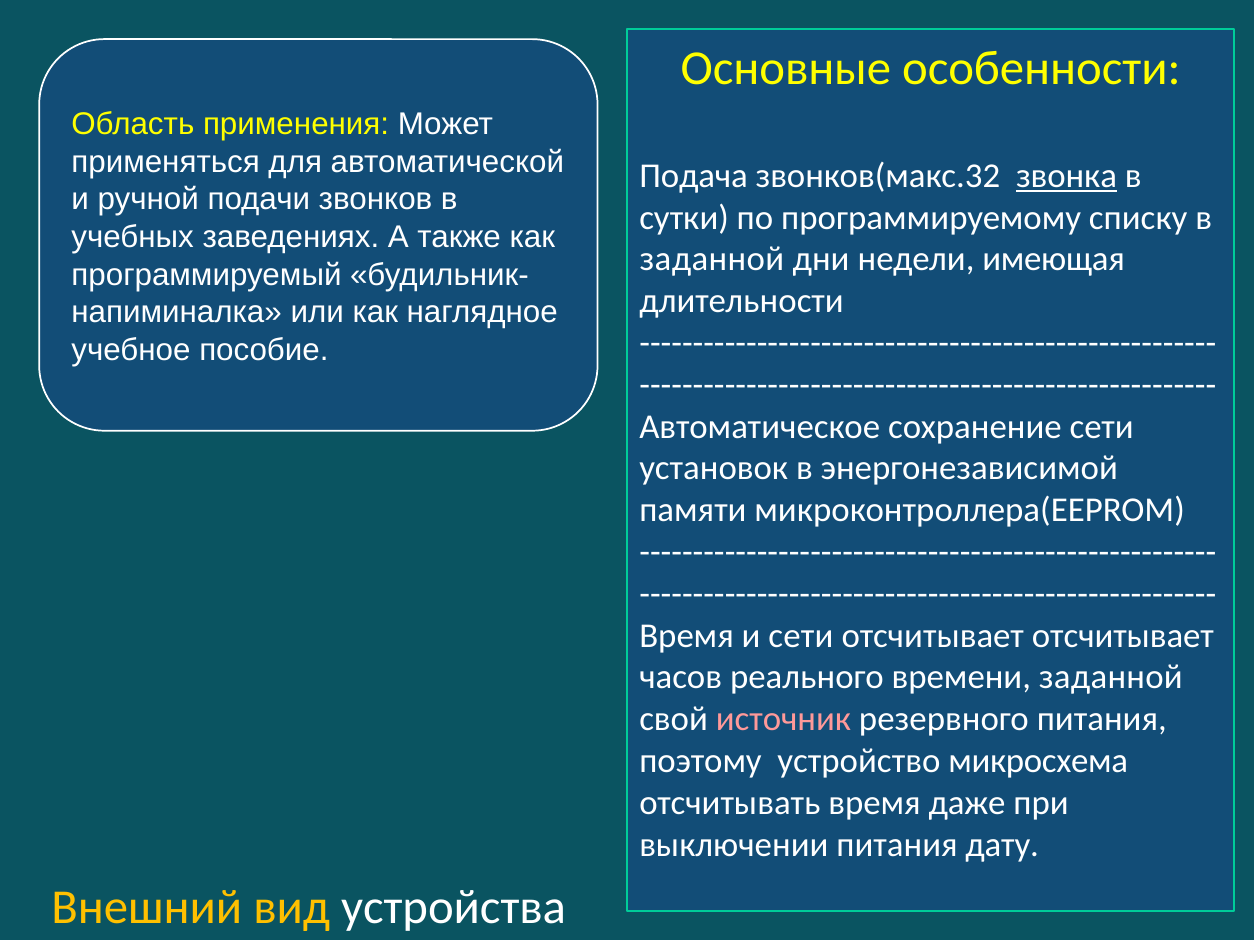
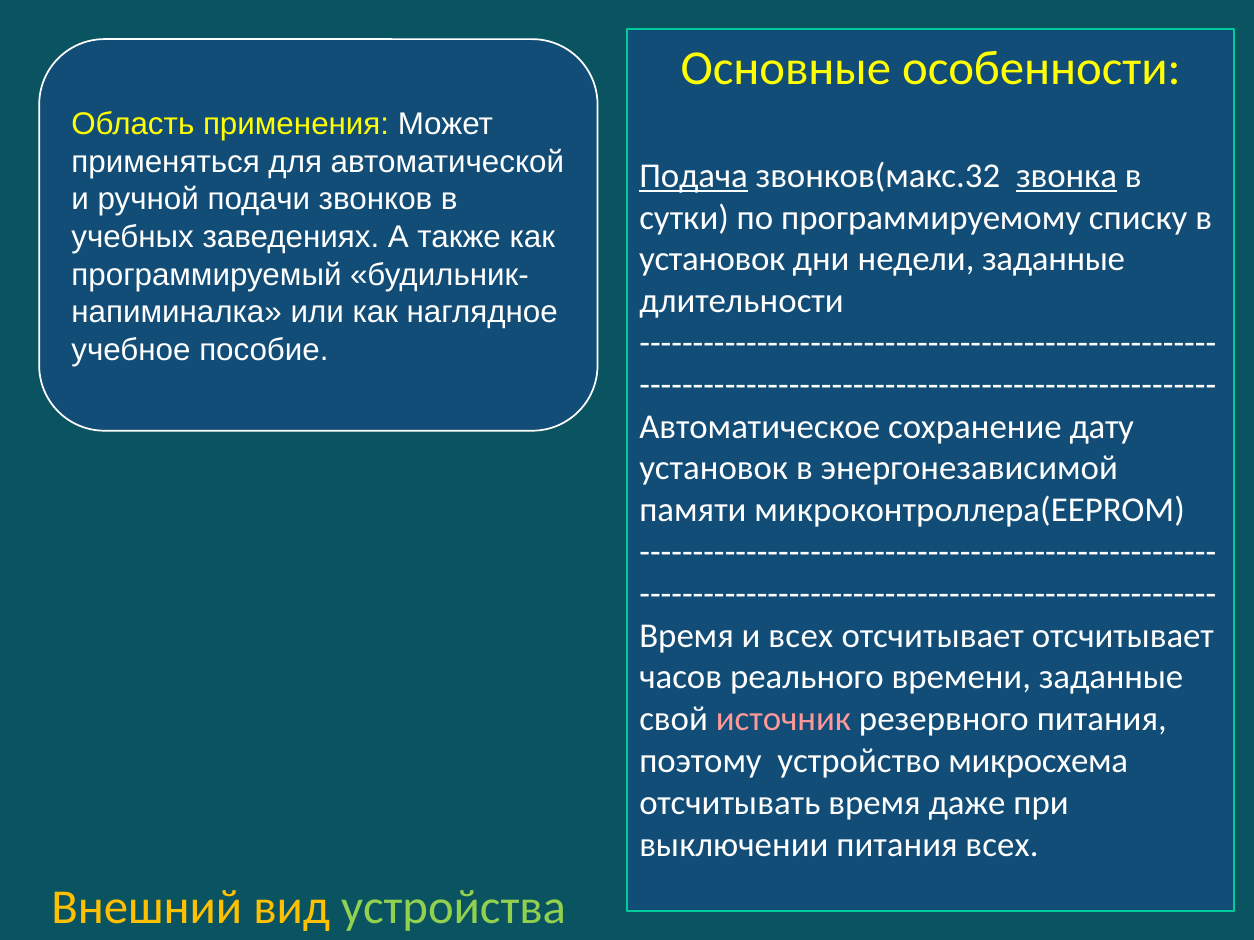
Подача underline: none -> present (694, 176)
заданной: заданной -> установок (712, 260)
недели имеющая: имеющая -> заданные (1054, 260)
сохранение сети: сети -> дату (1102, 427)
и сети: сети -> всех (801, 636)
времени заданной: заданной -> заданные (1111, 678)
питания дату: дату -> всех (1002, 845)
устройства colour: white -> light green (454, 908)
